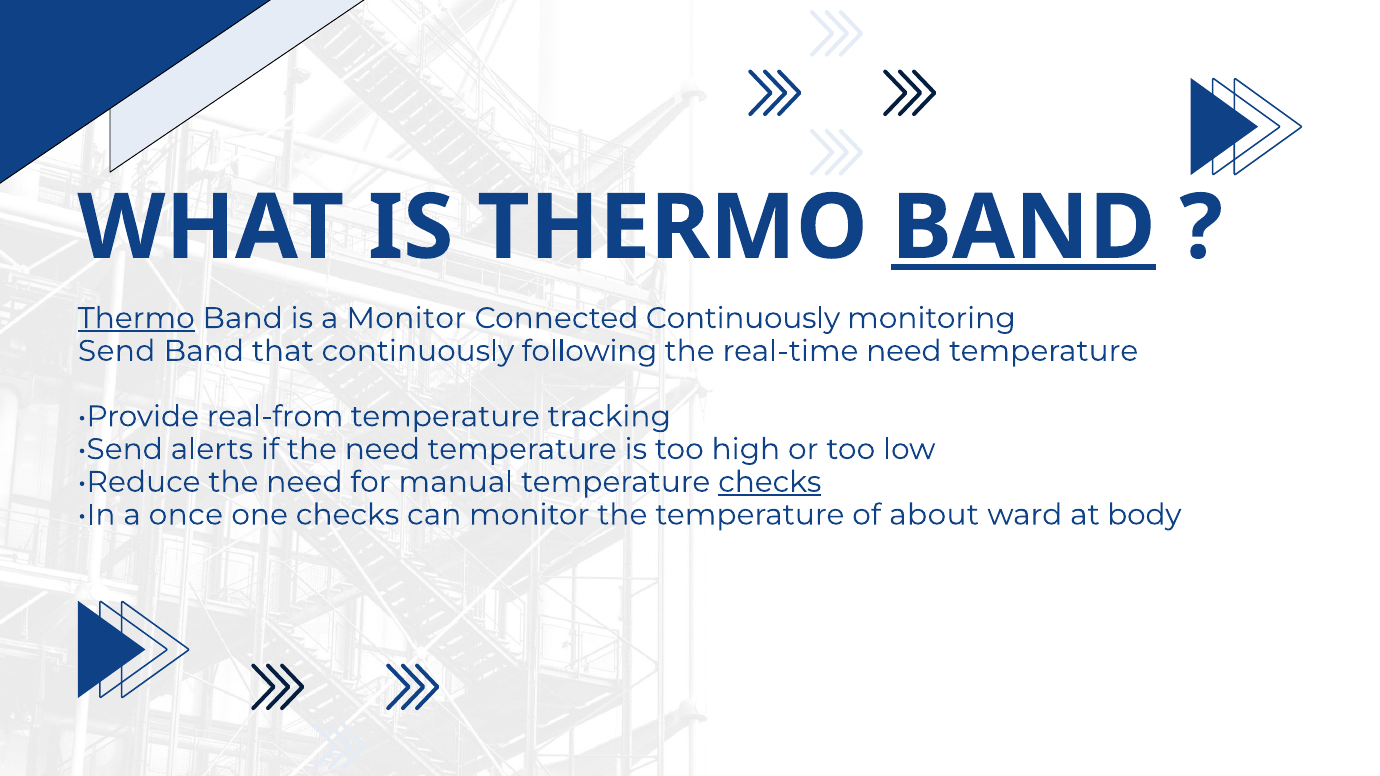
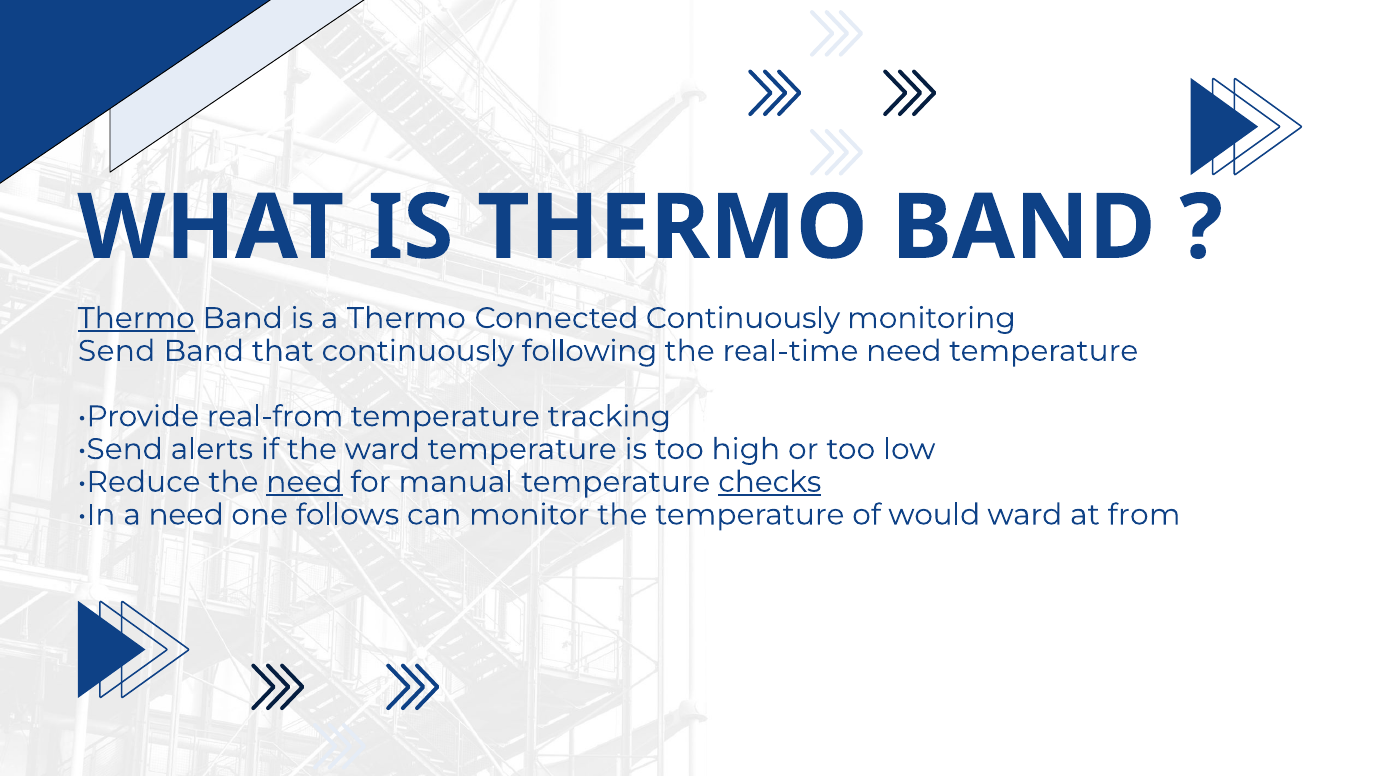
BAND underline: present -> none (1024, 228)
a Monitor: Monitor -> Thermo (406, 318)
if the need: need -> ward (382, 449)
need underline: none -> present (304, 482)
a once: once -> need (186, 515)
one checks: checks -> follows (348, 515)
about: about -> would (934, 515)
body: body -> from (1144, 515)
